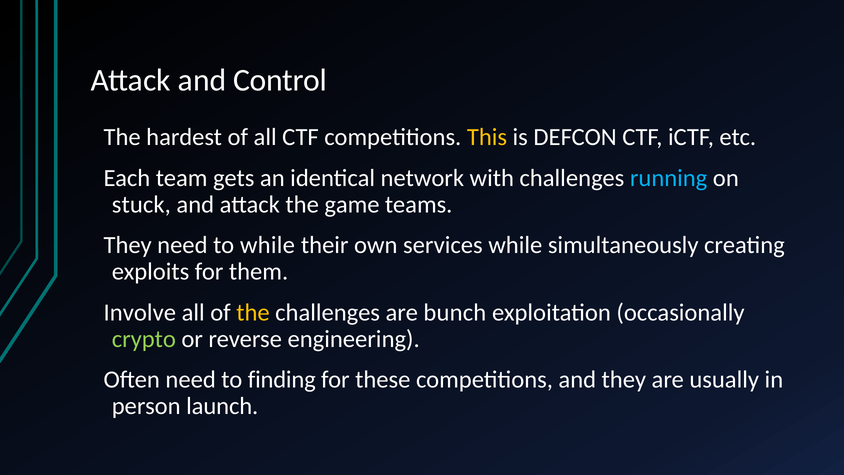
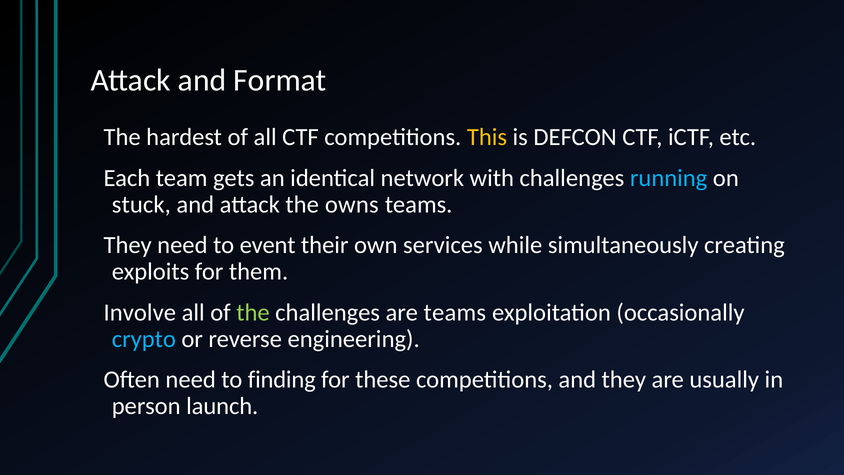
Control: Control -> Format (280, 80)
game: game -> owns (352, 204)
to while: while -> event (268, 245)
the colour: yellow -> light green (253, 312)
are bunch: bunch -> teams (455, 312)
crypto colour: light green -> light blue (144, 339)
